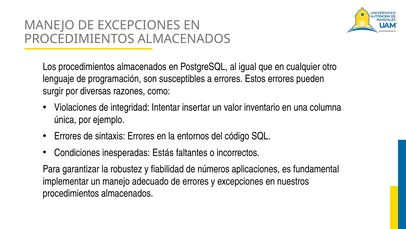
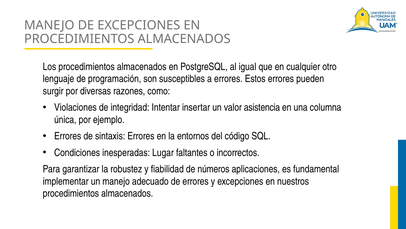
inventario: inventario -> asistencia (262, 107)
Estás: Estás -> Lugar (163, 152)
